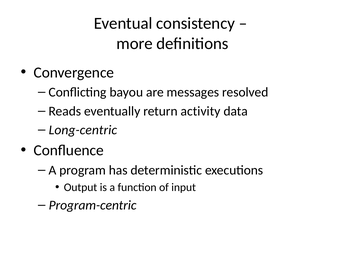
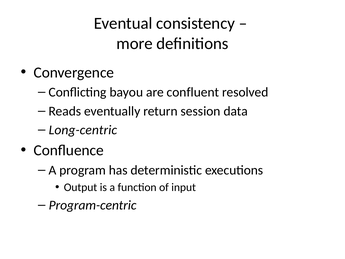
messages: messages -> confluent (193, 92)
activity: activity -> session (201, 111)
